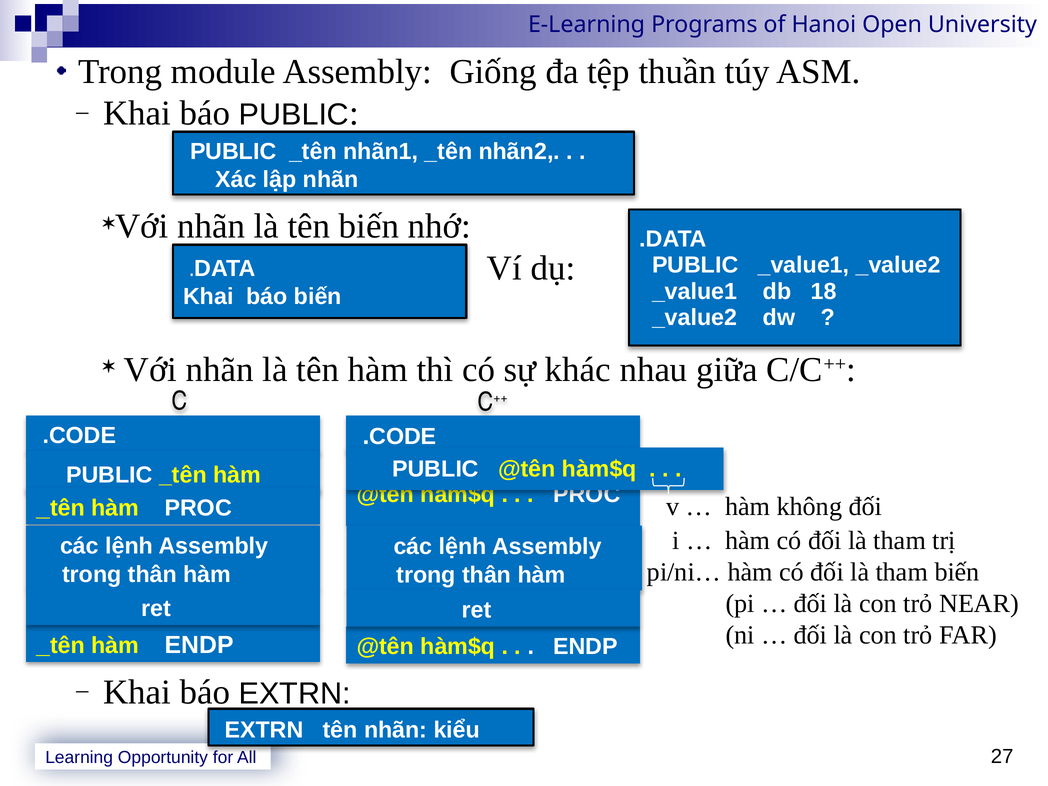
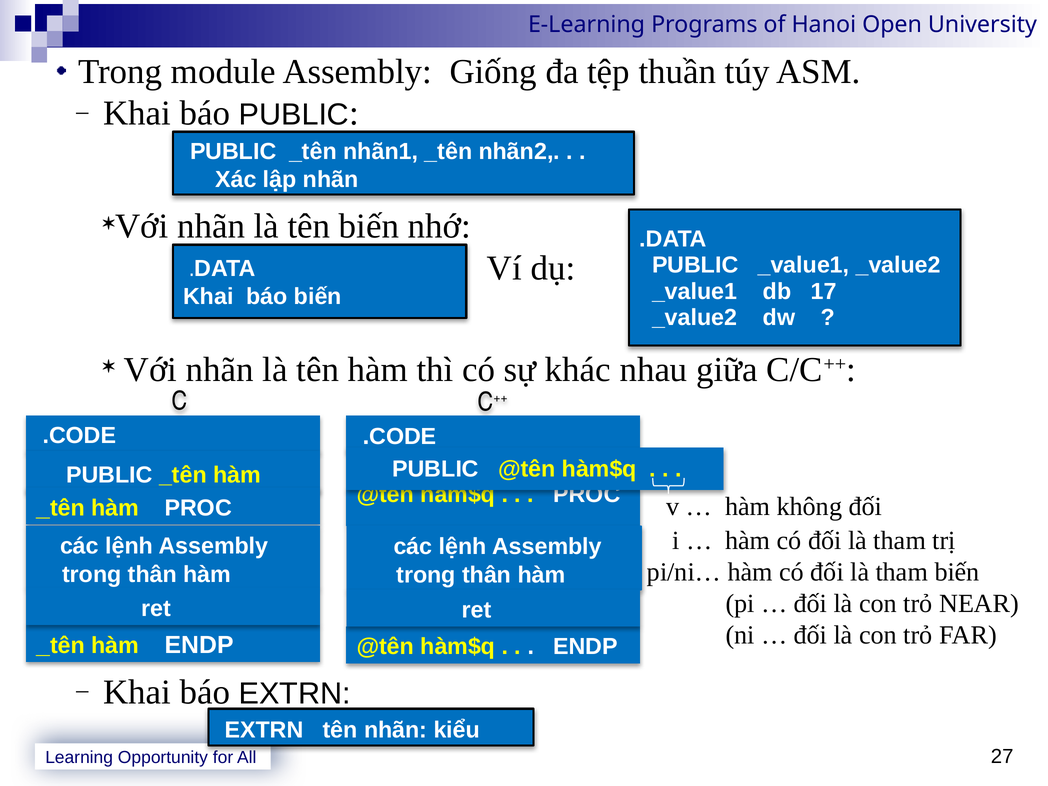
18: 18 -> 17 (824, 291)
